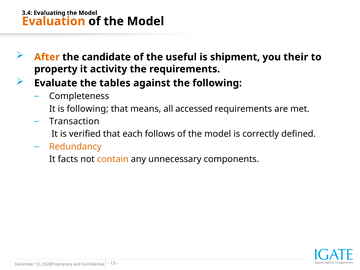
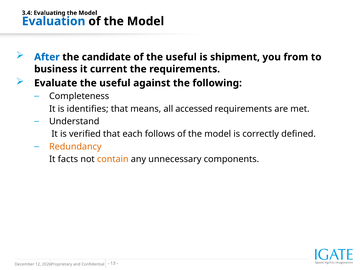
Evaluation colour: orange -> blue (54, 21)
After colour: orange -> blue (47, 57)
their: their -> from (296, 57)
property: property -> business (56, 69)
activity: activity -> current (109, 69)
Evaluate the tables: tables -> useful (115, 83)
is following: following -> identifies (88, 109)
Transaction: Transaction -> Understand (74, 121)
